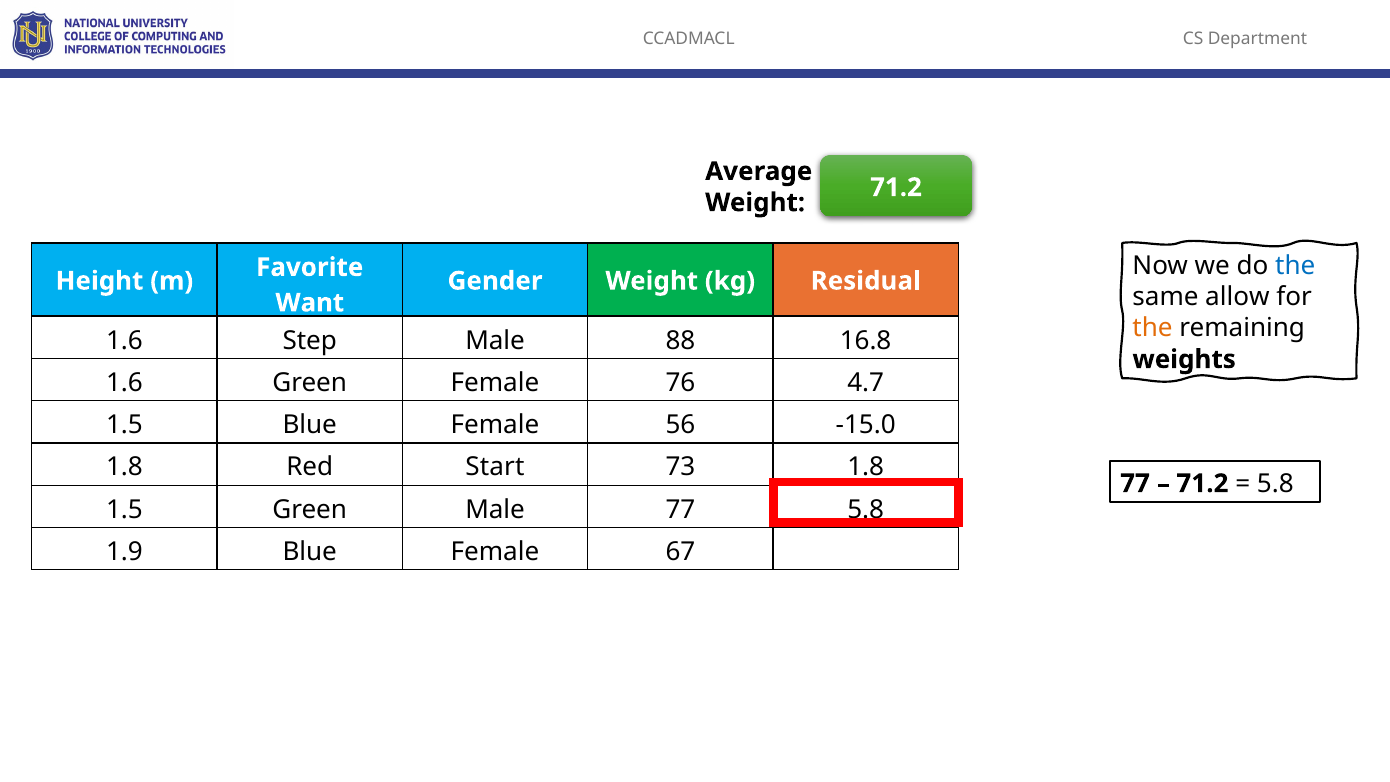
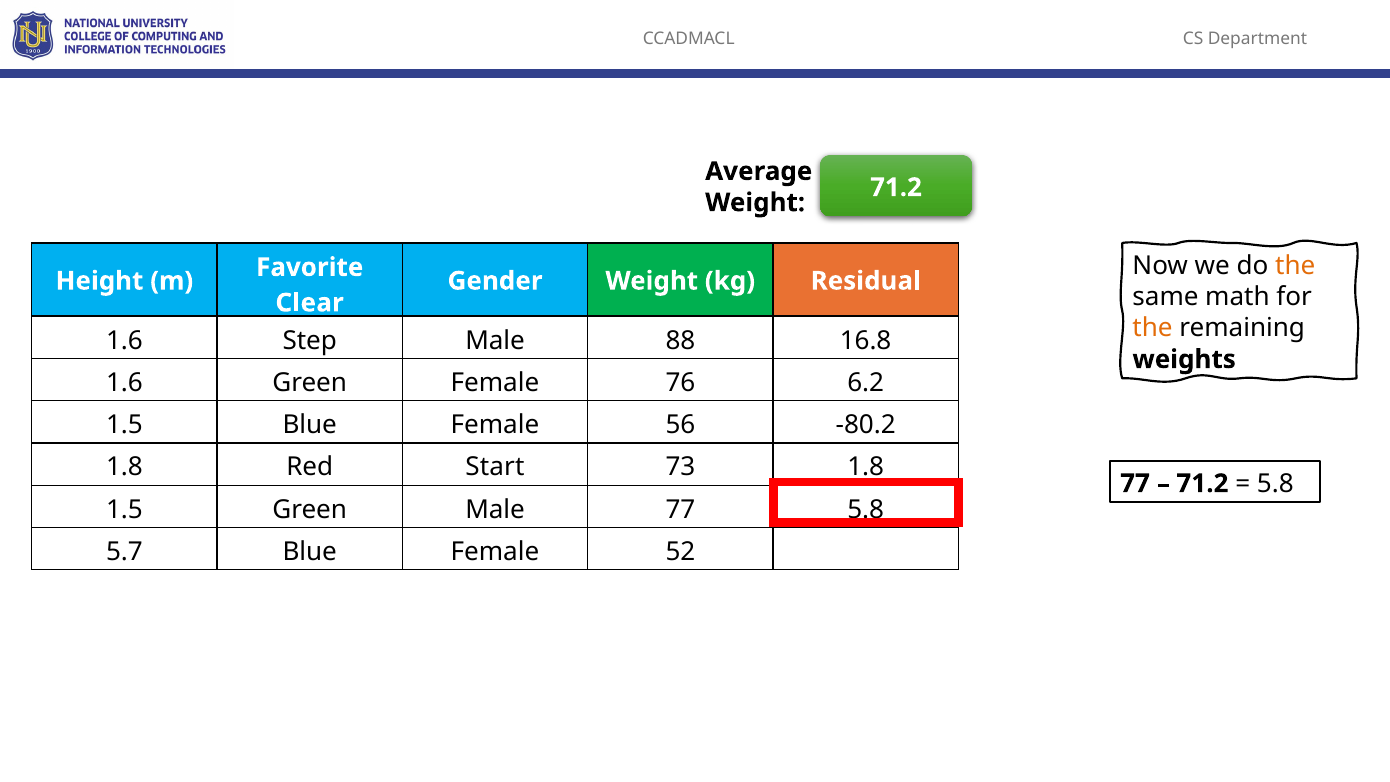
the colour: blue -> orange (1295, 266)
allow: allow -> math (1237, 297)
Want: Want -> Clear (310, 303)
4.7: 4.7 -> 6.2 (866, 383)
-15.0: -15.0 -> -80.2 (866, 425)
1.9: 1.9 -> 5.7 (124, 552)
67: 67 -> 52 (680, 552)
